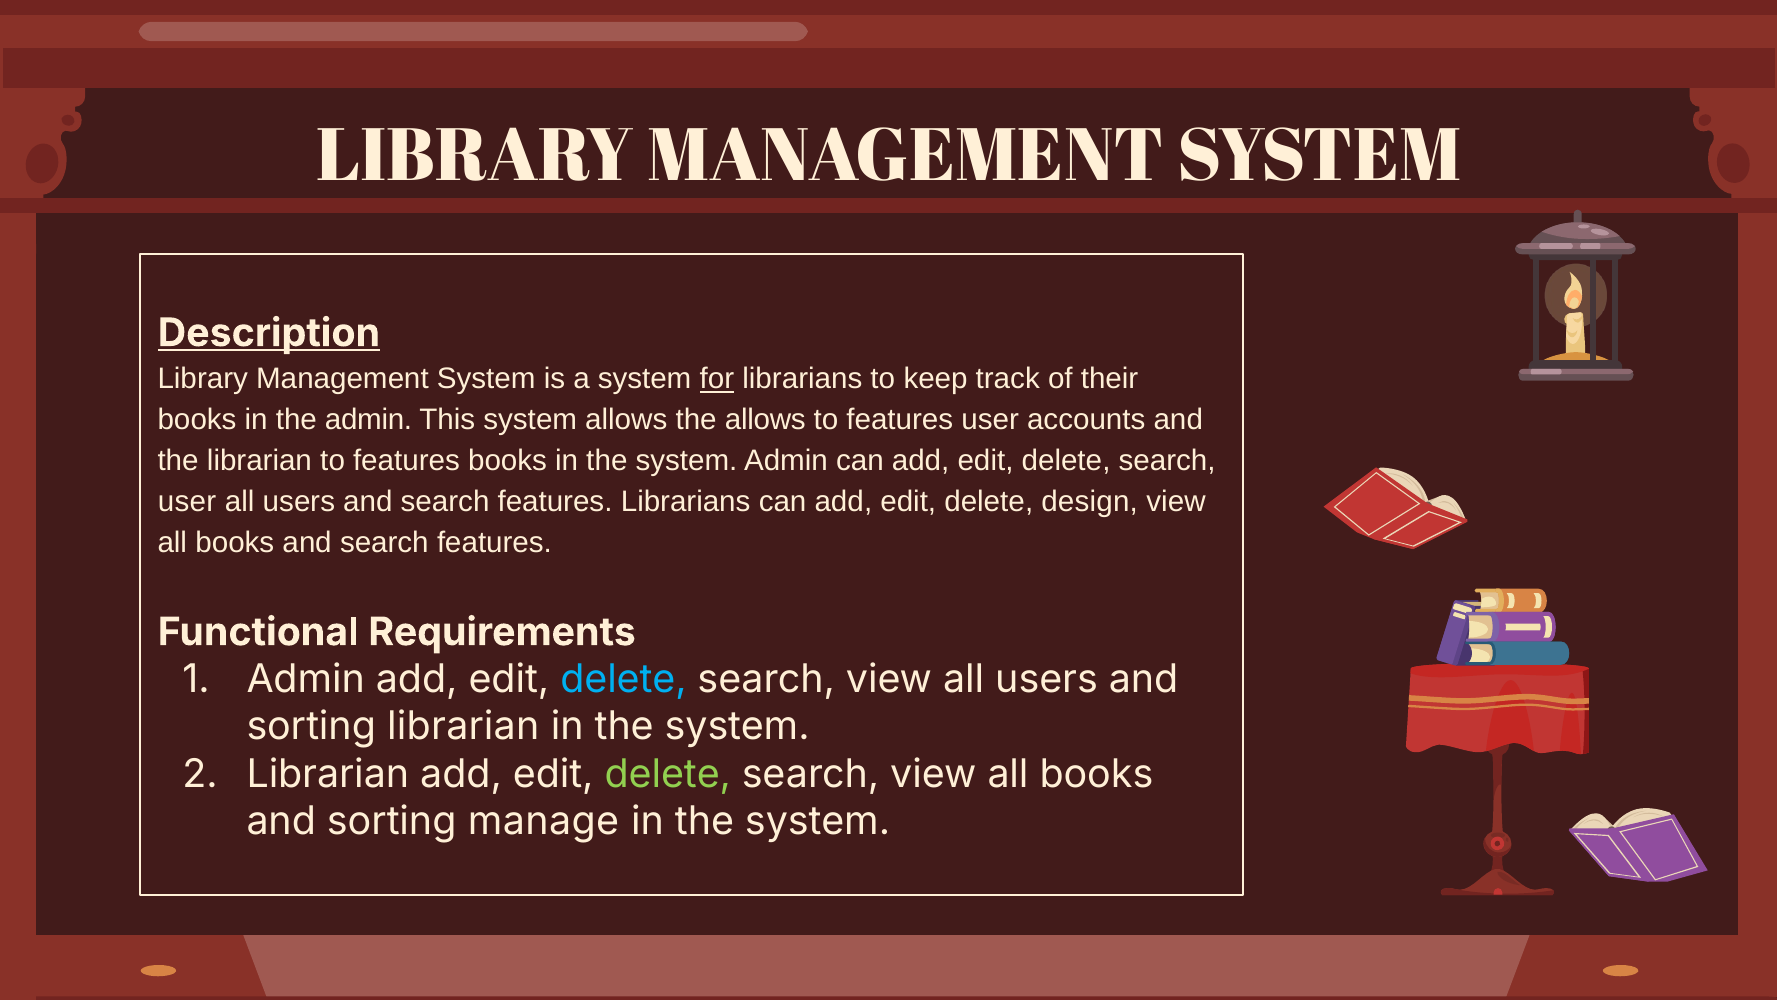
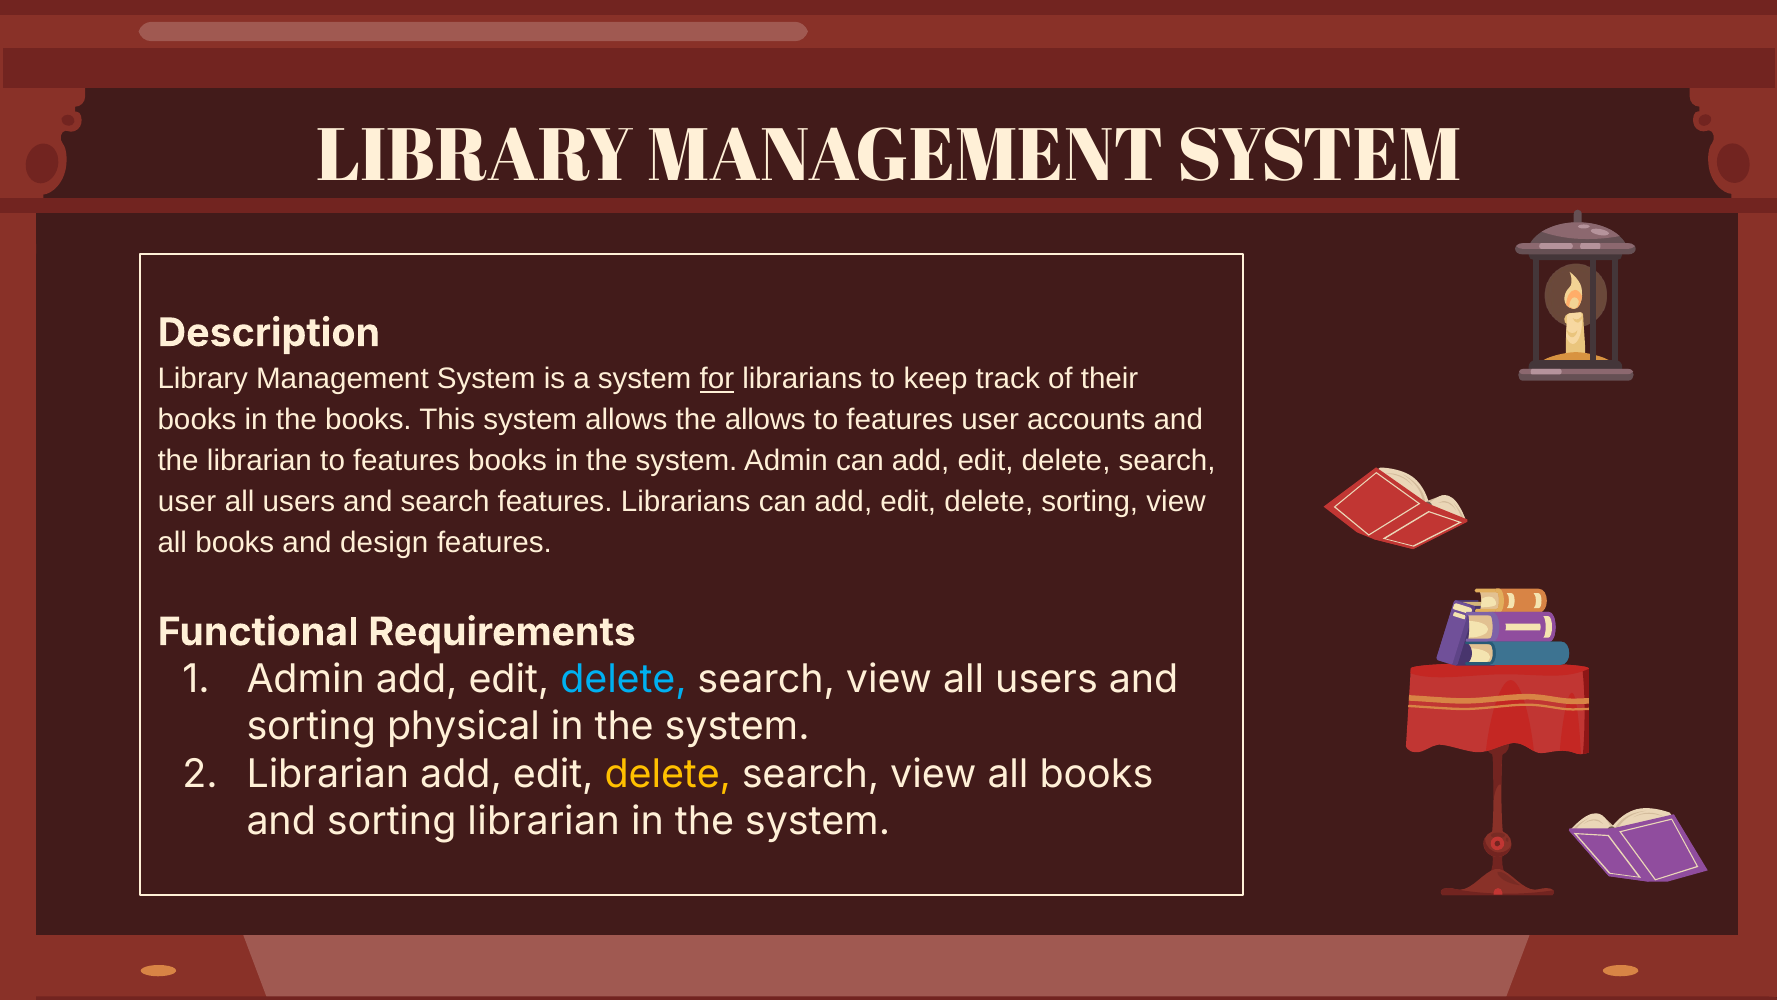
Description underline: present -> none (269, 333)
the admin: admin -> books (368, 420)
delete design: design -> sorting (1090, 502)
books and search: search -> design (384, 542)
sorting librarian: librarian -> physical (463, 727)
delete colour: light green -> yellow (668, 774)
sorting manage: manage -> librarian (544, 821)
